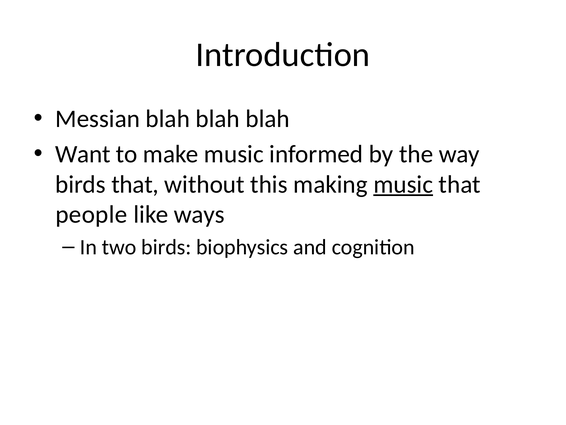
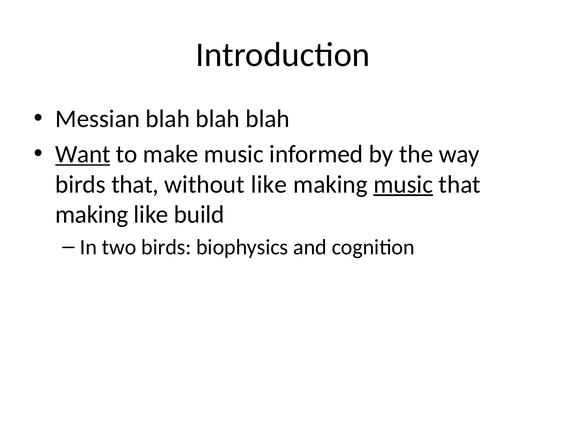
Want underline: none -> present (83, 154)
without this: this -> like (269, 184)
people: people -> making (92, 214)
ways: ways -> build (199, 214)
